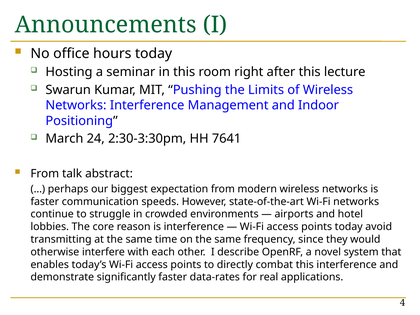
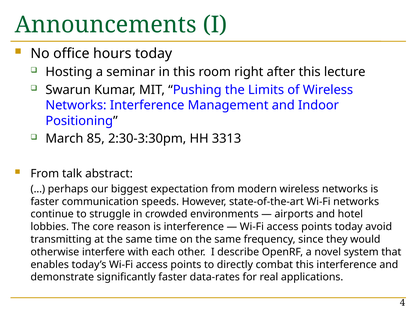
24: 24 -> 85 (96, 139)
7641: 7641 -> 3313 (227, 139)
